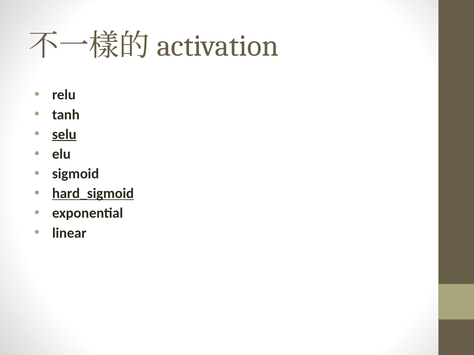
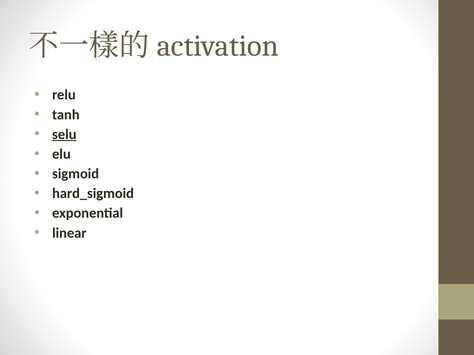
hard_sigmoid underline: present -> none (93, 194)
